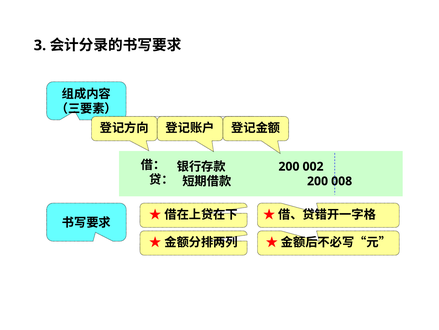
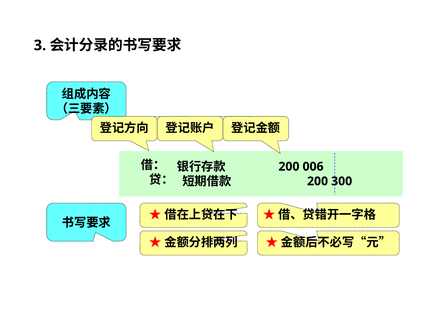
002: 002 -> 006 (313, 166)
008: 008 -> 300 (342, 181)
